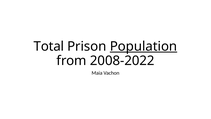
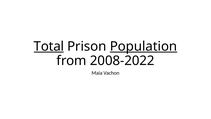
Total underline: none -> present (49, 46)
